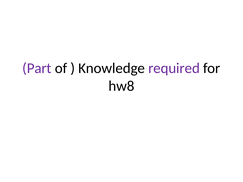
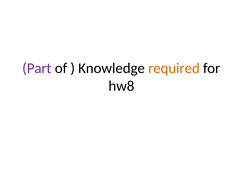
required colour: purple -> orange (174, 68)
